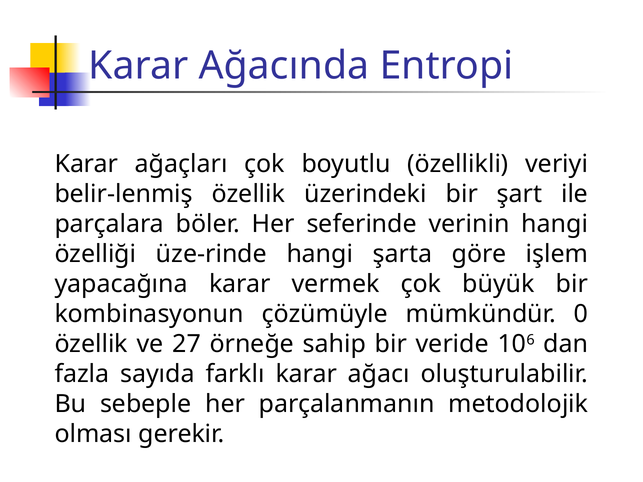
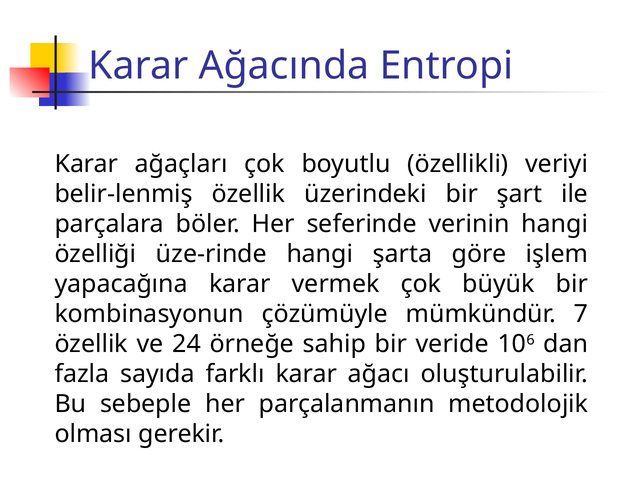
0: 0 -> 7 (581, 314)
27: 27 -> 24 (187, 344)
